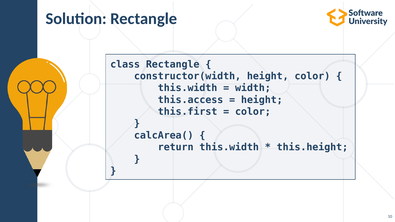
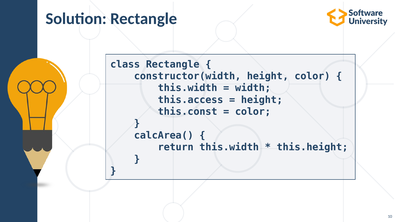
this.first: this.first -> this.const (188, 112)
